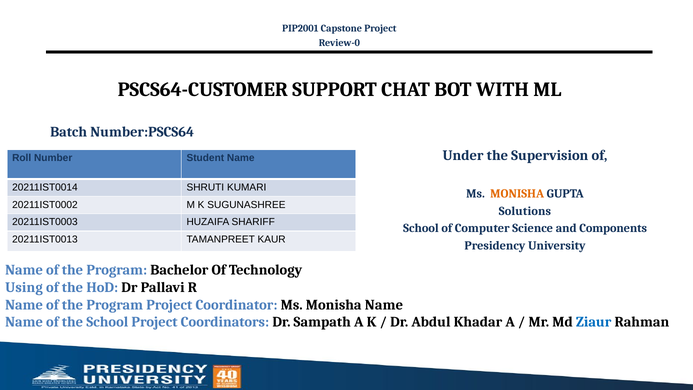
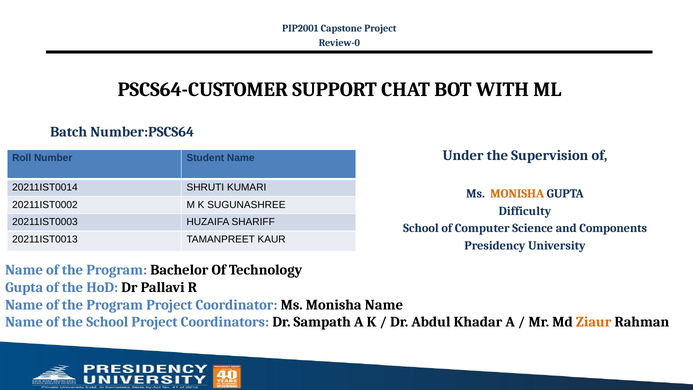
Solutions: Solutions -> Difficulty (525, 211)
Using: Using -> Gupta (24, 287)
Ziaur colour: blue -> orange (594, 322)
